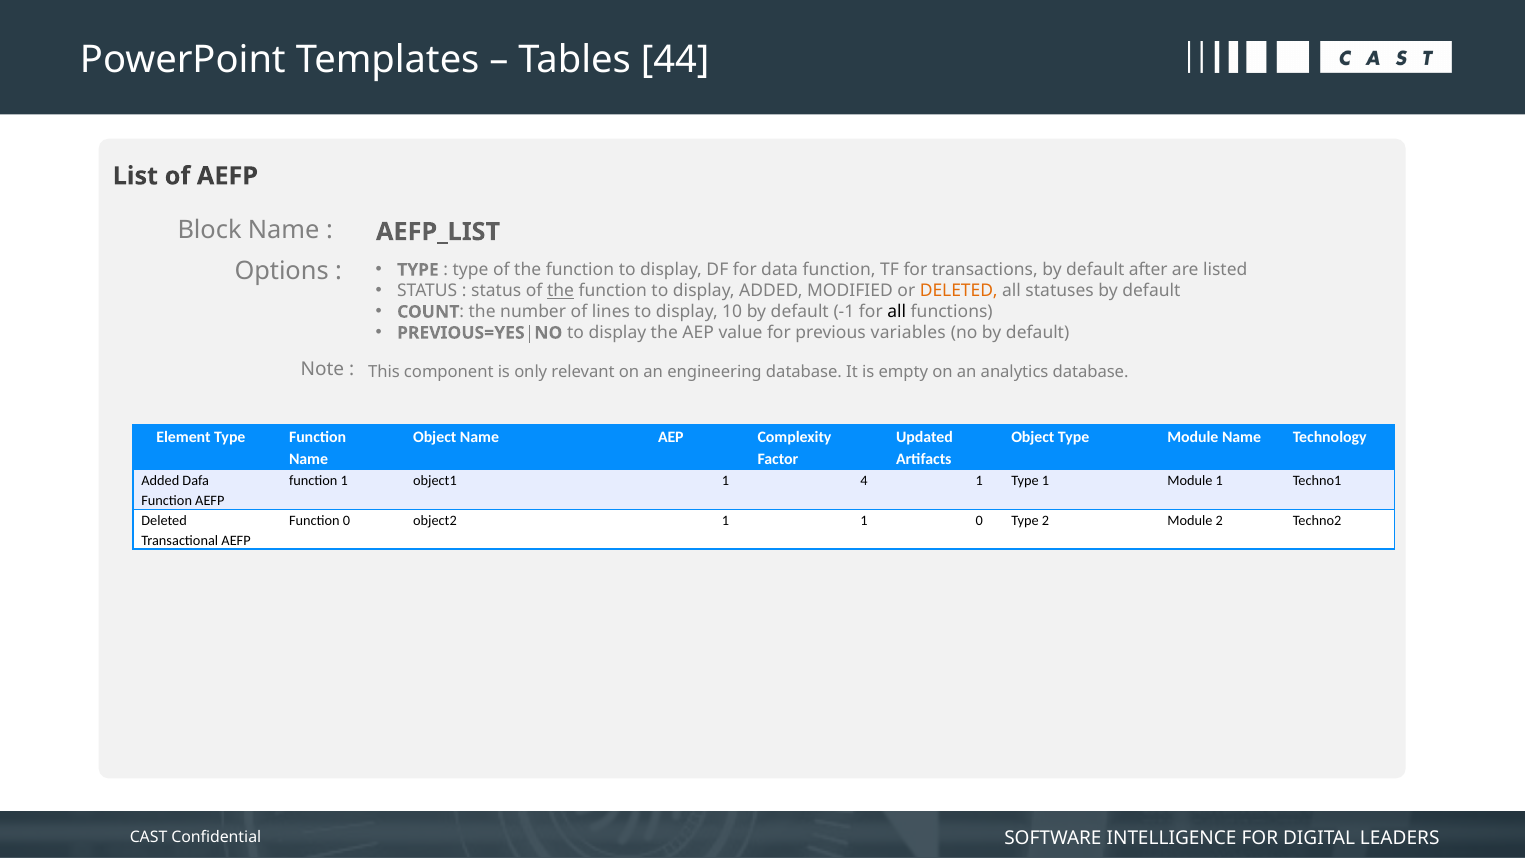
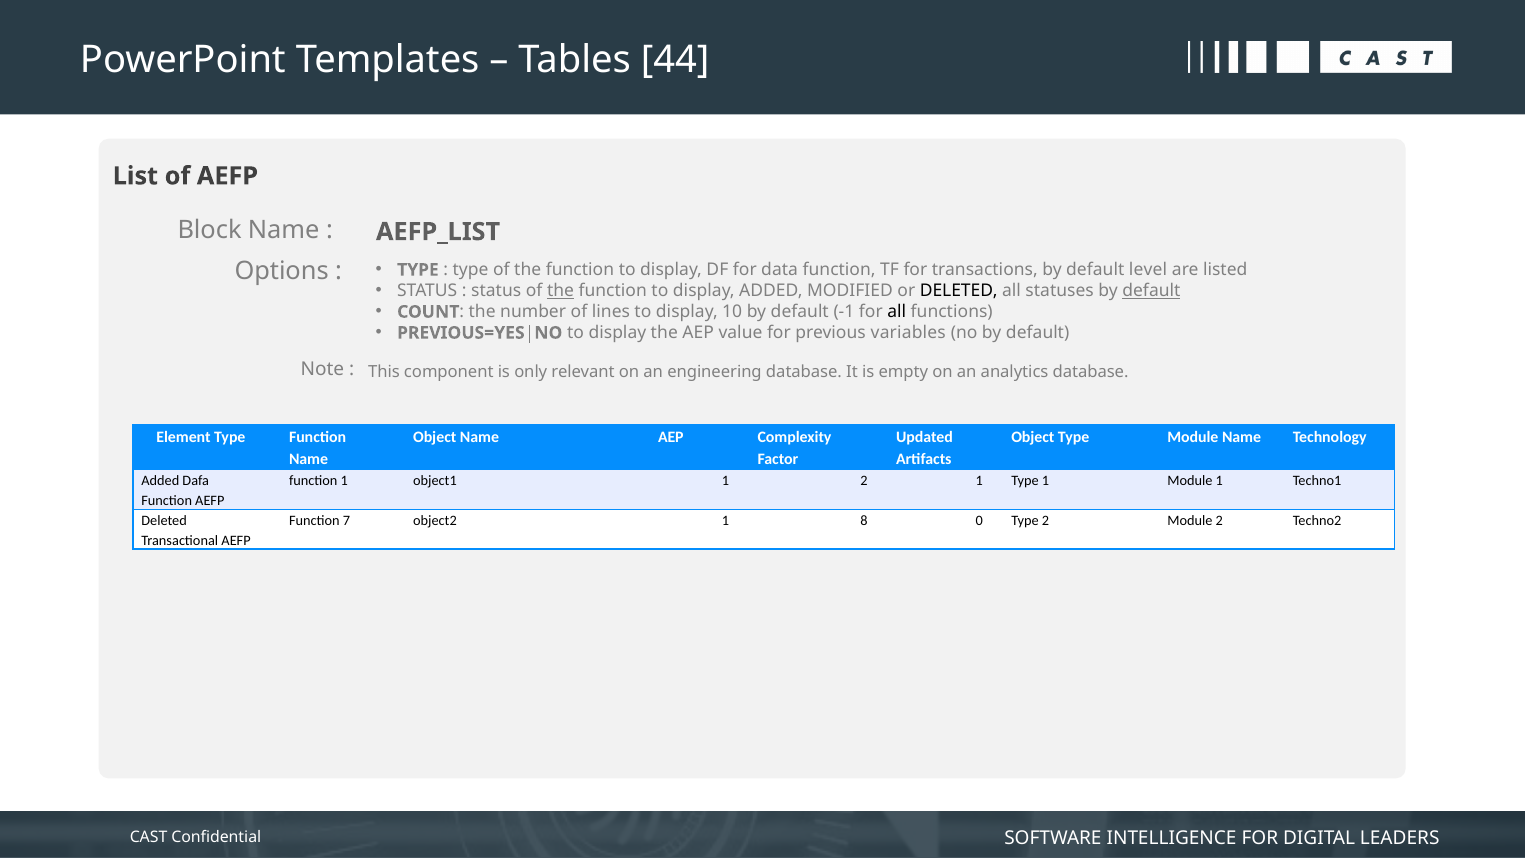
after: after -> level (1148, 270)
DELETED colour: orange -> black (959, 291)
default underline: none -> present (1151, 291)
1 4: 4 -> 2 (864, 481)
Function 0: 0 -> 7 (347, 520)
1 1: 1 -> 8 (864, 520)
